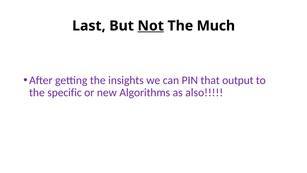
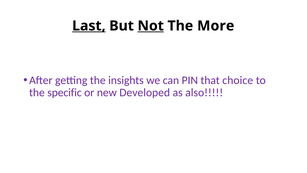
Last underline: none -> present (89, 26)
Much: Much -> More (216, 26)
output: output -> choice (238, 80)
Algorithms: Algorithms -> Developed (145, 93)
